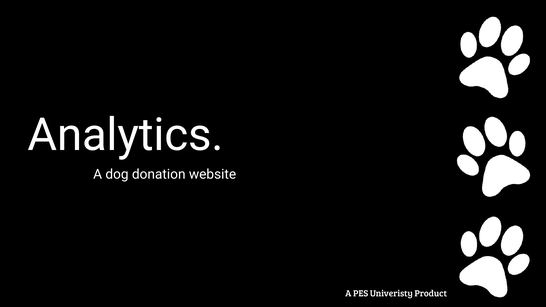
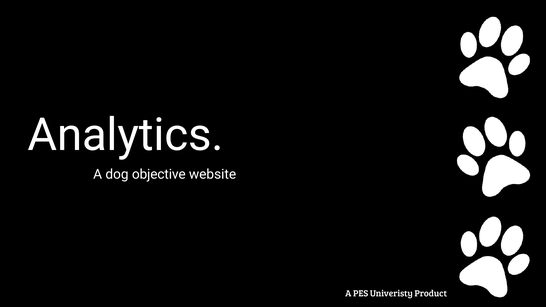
donation: donation -> objective (159, 174)
